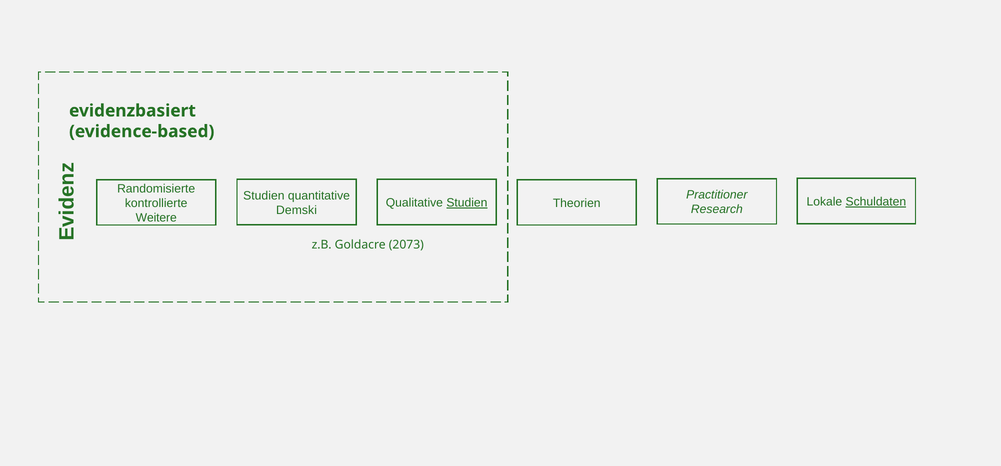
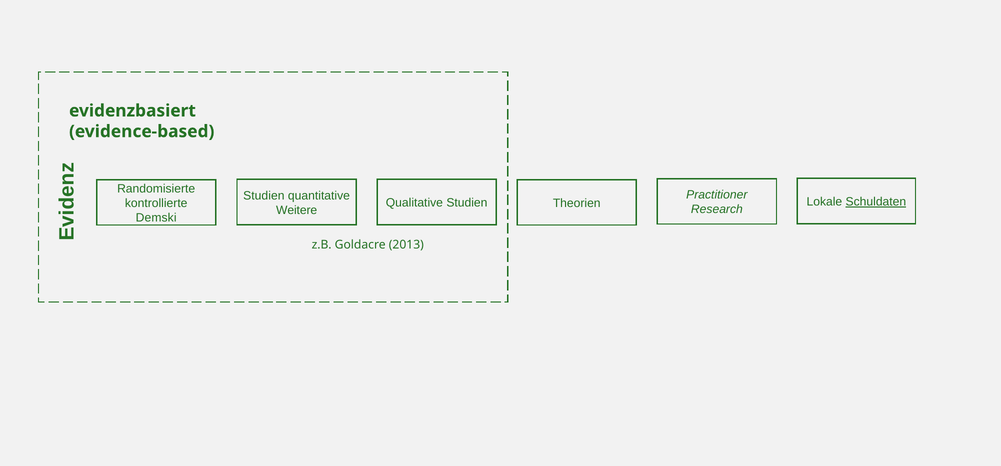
Studien underline: present -> none (467, 203)
Demski: Demski -> Weitere (297, 210)
Weitere: Weitere -> Demski (156, 218)
2073: 2073 -> 2013 (406, 245)
